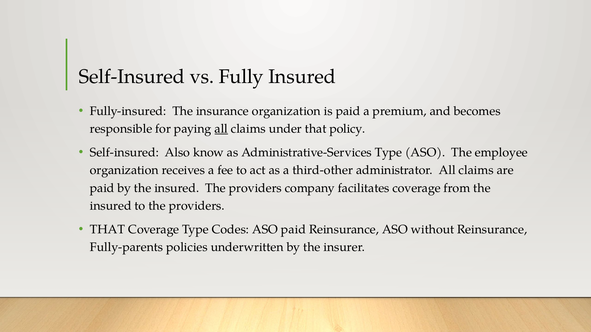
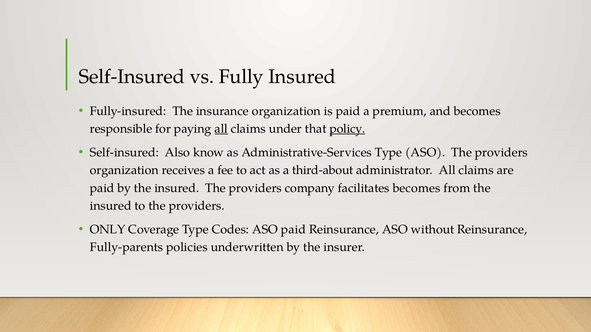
policy underline: none -> present (347, 129)
ASO The employee: employee -> providers (501, 153)
third-other: third-other -> third-about (323, 170)
facilitates coverage: coverage -> becomes (417, 188)
THAT: THAT -> ONLY (108, 230)
